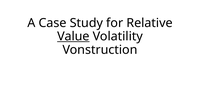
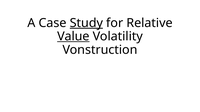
Study underline: none -> present (86, 23)
